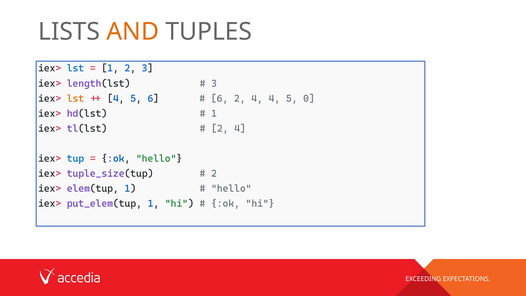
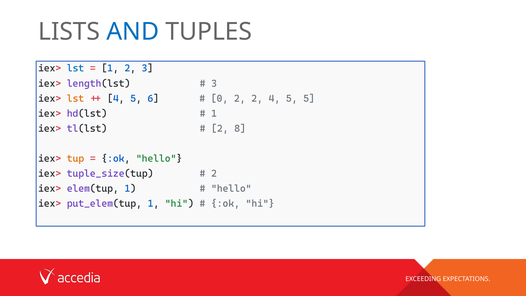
AND colour: orange -> blue (133, 32)
6: 6 -> 0 (220, 98)
4: 4 -> 2 (257, 98)
5 0: 0 -> 5 (309, 98)
4: 4 -> 8 (240, 128)
tup colour: blue -> orange (76, 159)
